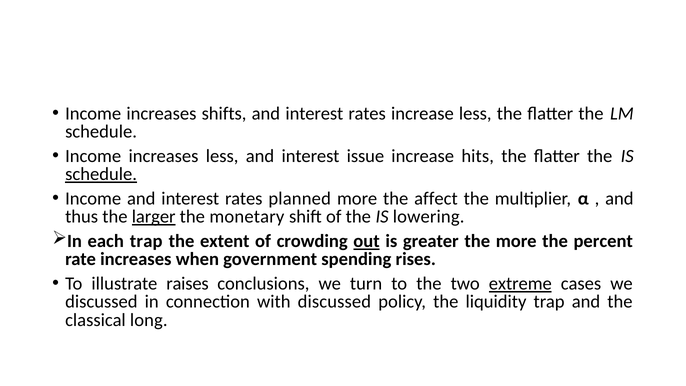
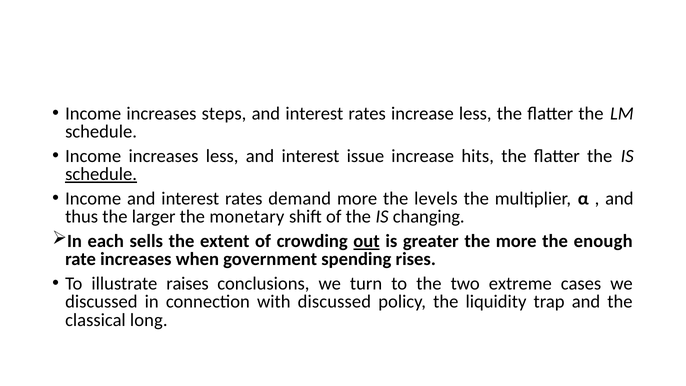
shifts: shifts -> steps (224, 114)
planned: planned -> demand (300, 199)
affect: affect -> levels (436, 199)
larger underline: present -> none (154, 217)
lowering: lowering -> changing (429, 217)
each trap: trap -> sells (146, 241)
percent: percent -> enough (603, 241)
extreme underline: present -> none (520, 284)
